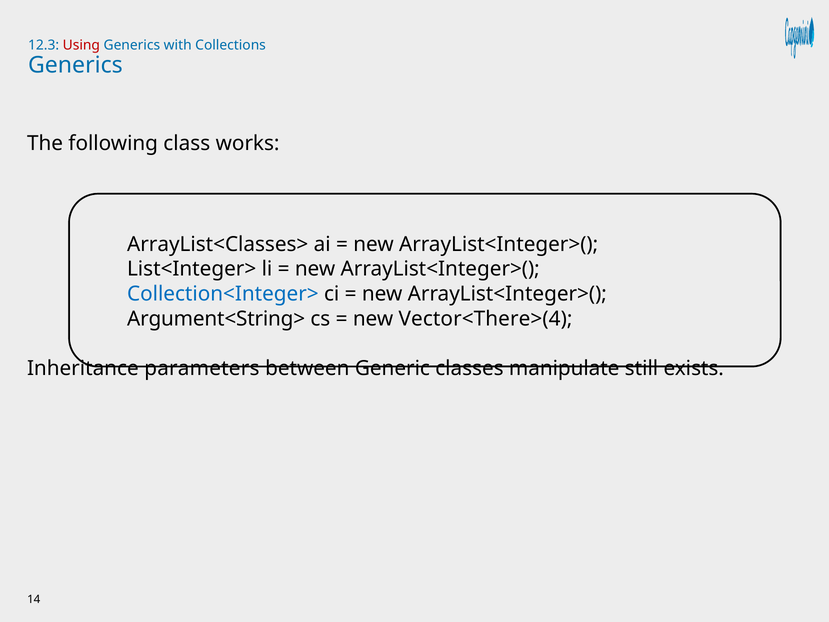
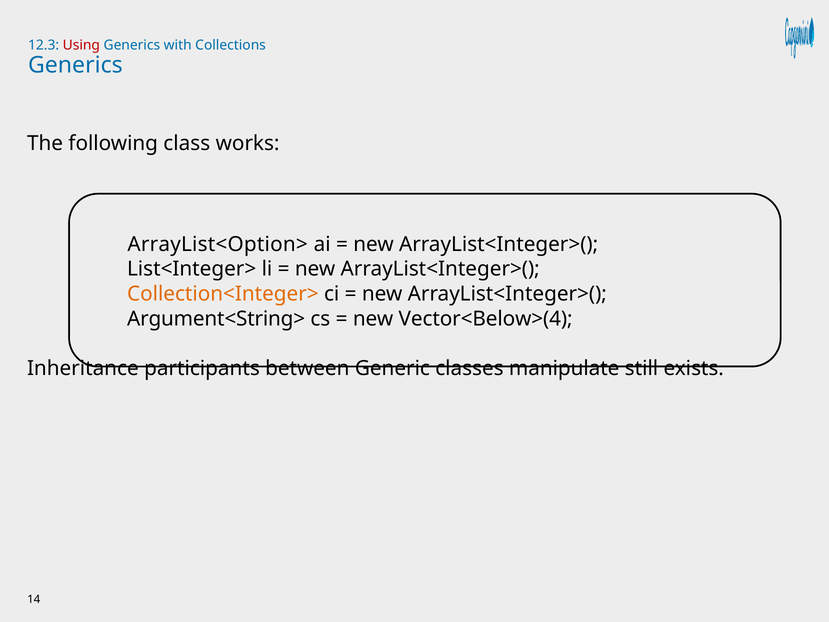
ArrayList<Classes>: ArrayList<Classes> -> ArrayList<Option> (218, 244)
Collection<Integer> colour: blue -> orange (223, 294)
Vector<There>(4: Vector<There>(4 -> Vector<Below>(4 (486, 319)
parameters: parameters -> participants (202, 368)
